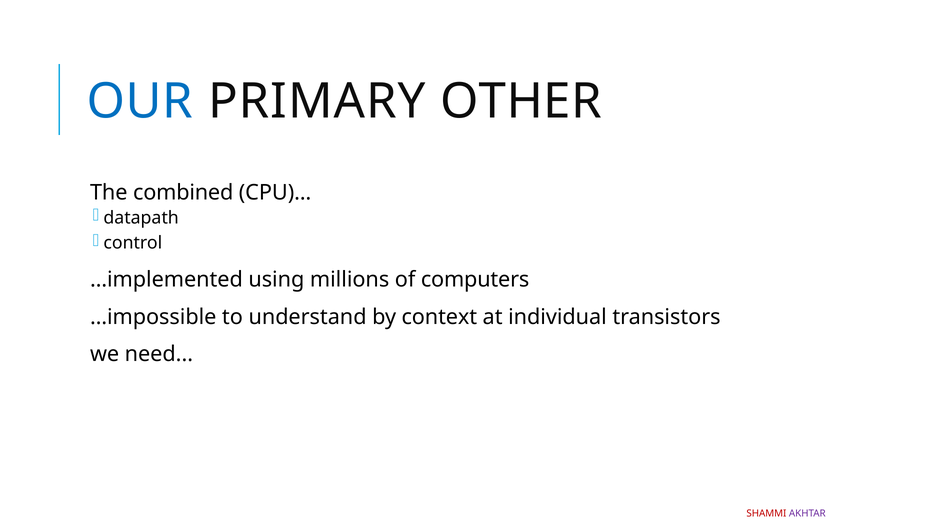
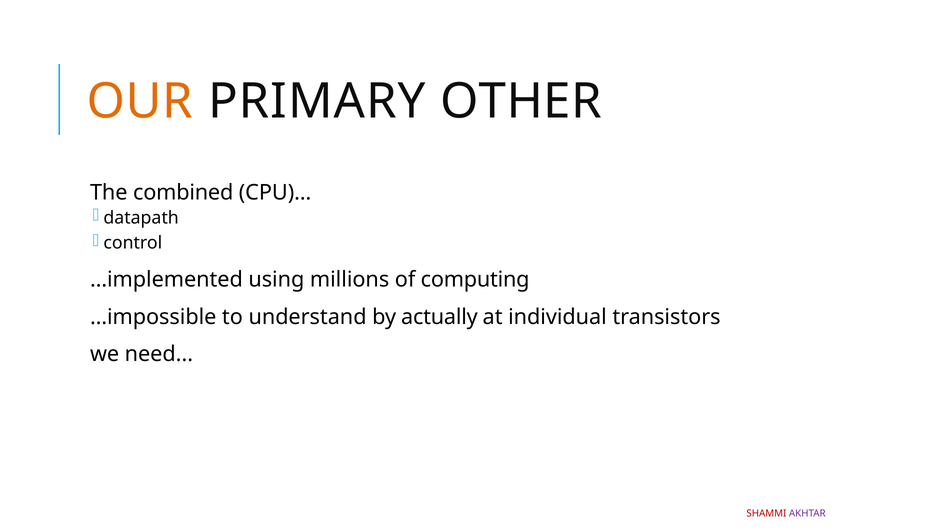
OUR colour: blue -> orange (140, 101)
computers: computers -> computing (475, 280)
context: context -> actually (439, 317)
